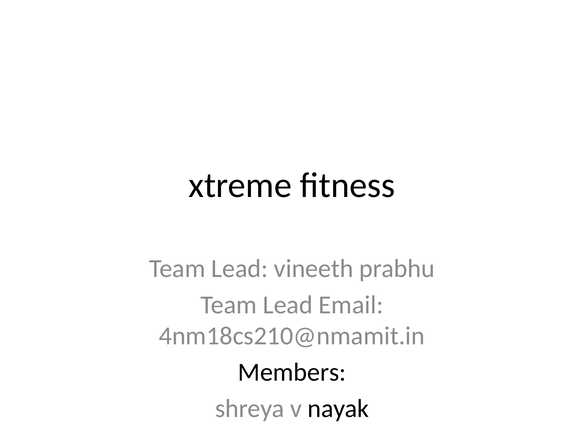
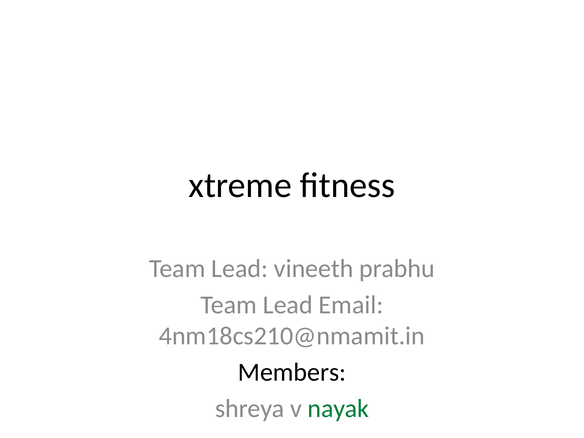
nayak colour: black -> green (338, 409)
